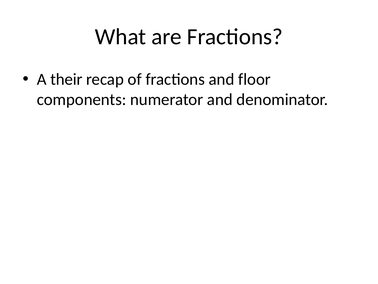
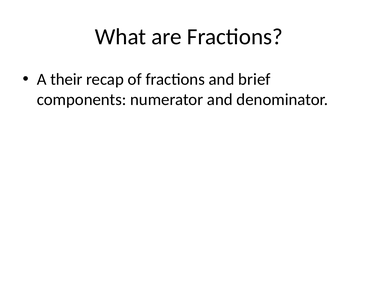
floor: floor -> brief (254, 79)
